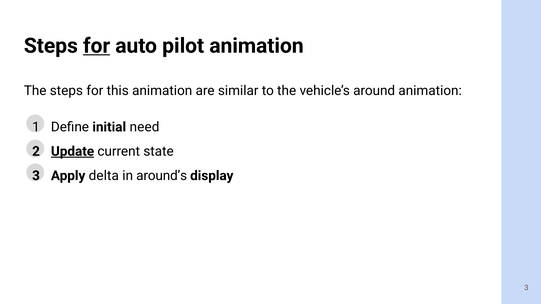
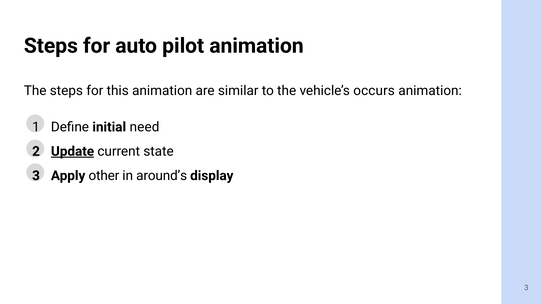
for underline: present -> none (97, 46)
around: around -> occurs (374, 91)
delta: delta -> other (104, 176)
